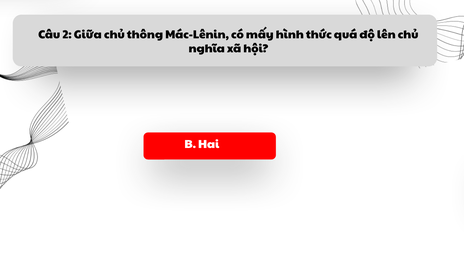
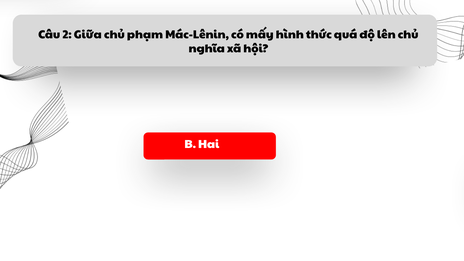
thông: thông -> phạm (145, 35)
